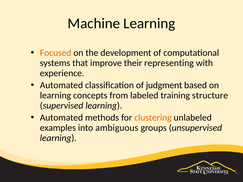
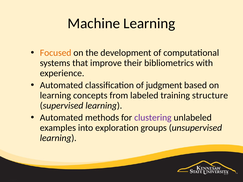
representing: representing -> bibliometrics (169, 63)
clustering colour: orange -> purple (153, 118)
ambiguous: ambiguous -> exploration (117, 128)
